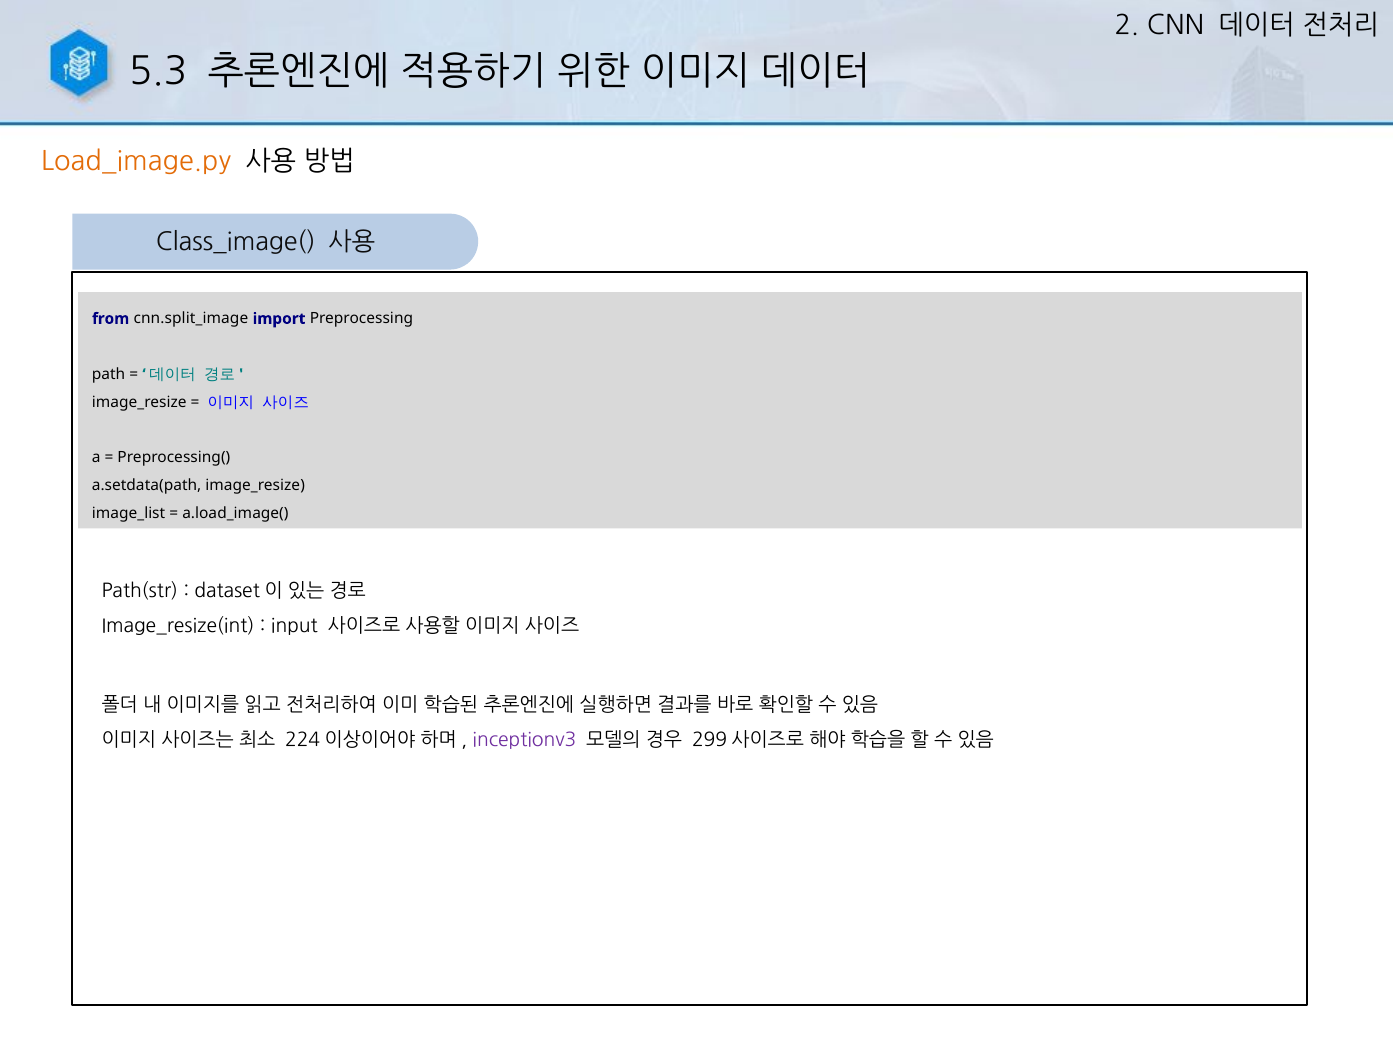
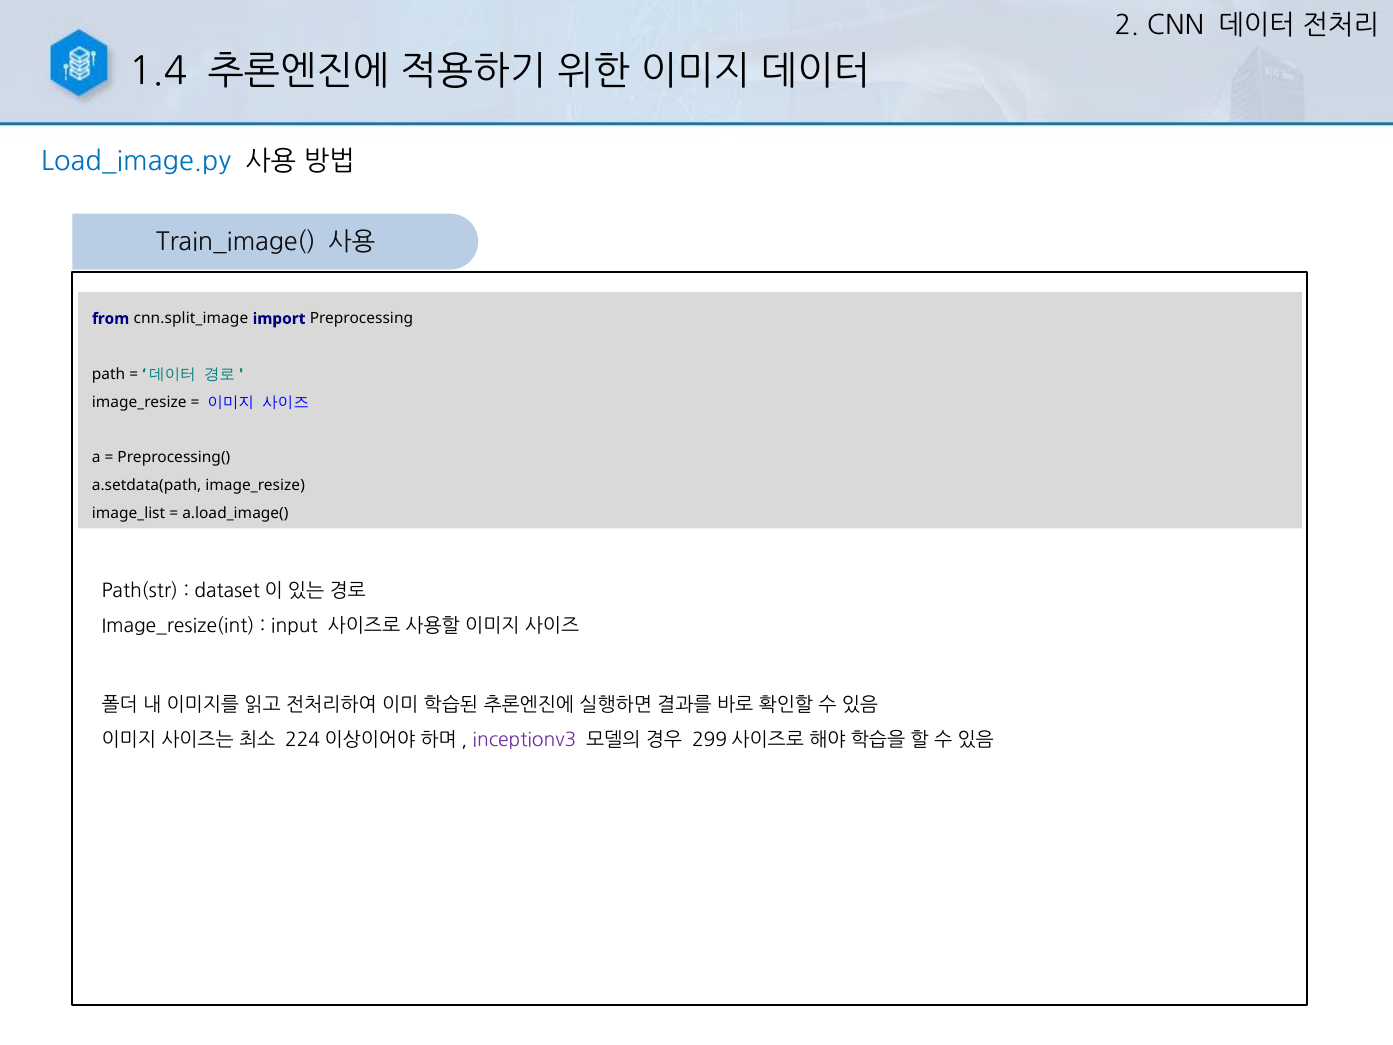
5.3: 5.3 -> 1.4 (158, 71)
Load_image.py colour: orange -> blue (136, 162)
Class_image(: Class_image( -> Train_image( (236, 242)
